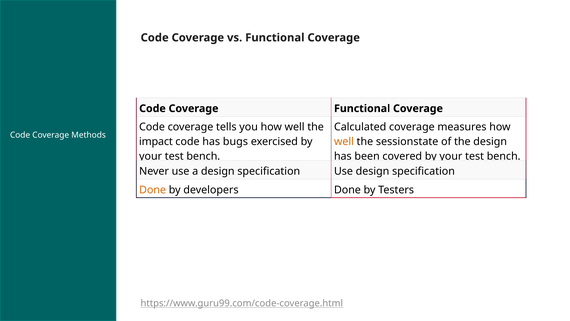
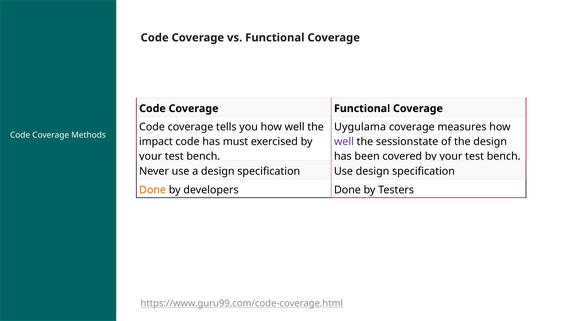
Calculated: Calculated -> Uygulama (360, 127)
bugs: bugs -> must (236, 141)
well colour: orange -> purple (344, 141)
